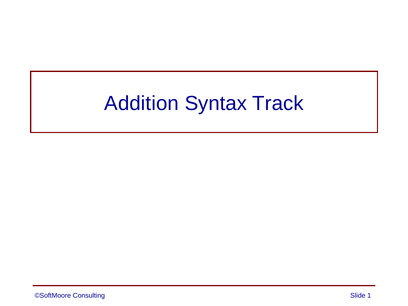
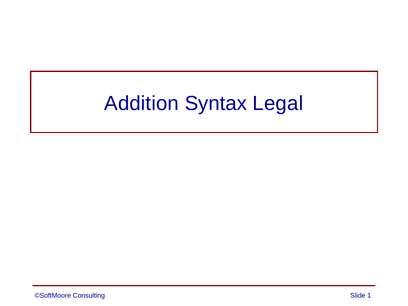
Track: Track -> Legal (278, 103)
